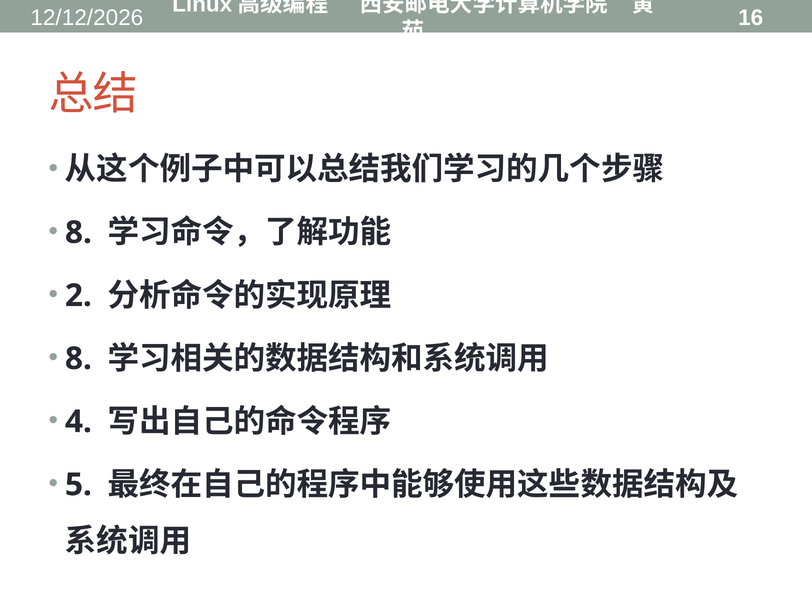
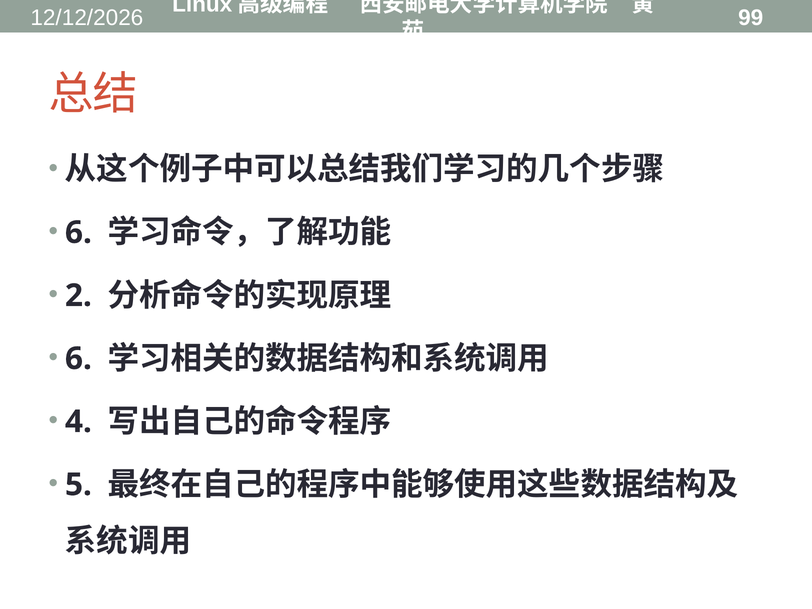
16: 16 -> 99 (751, 18)
8: 8 -> 6 (78, 233)
8: 8 -> 6 (78, 359)
